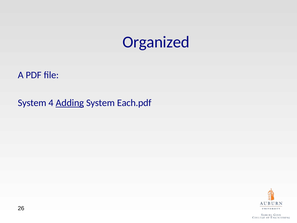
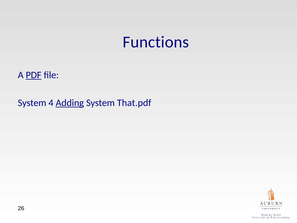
Organized: Organized -> Functions (156, 42)
PDF underline: none -> present (34, 75)
Each.pdf: Each.pdf -> That.pdf (134, 103)
